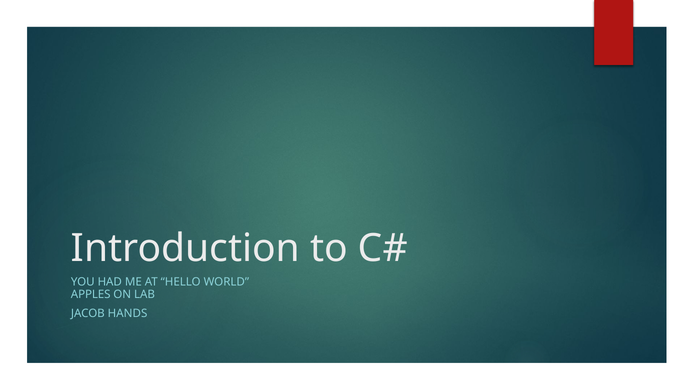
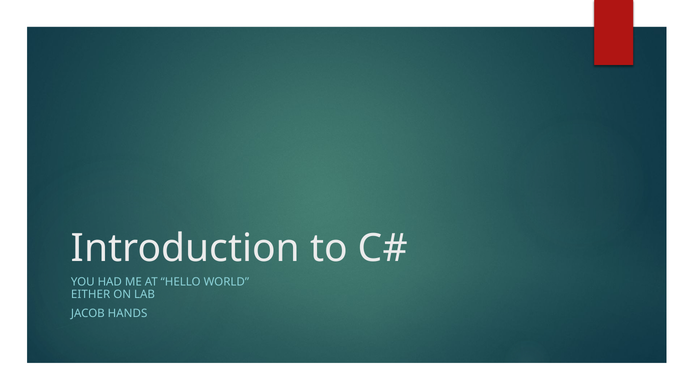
APPLES: APPLES -> EITHER (91, 295)
